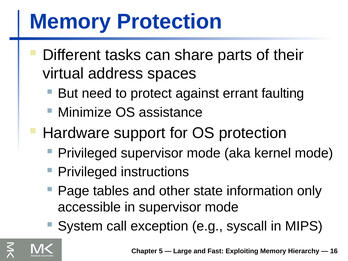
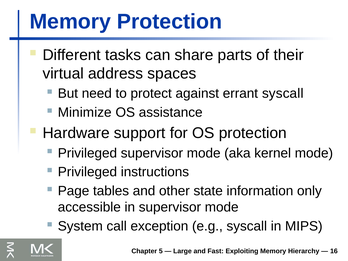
errant faulting: faulting -> syscall (283, 93)
